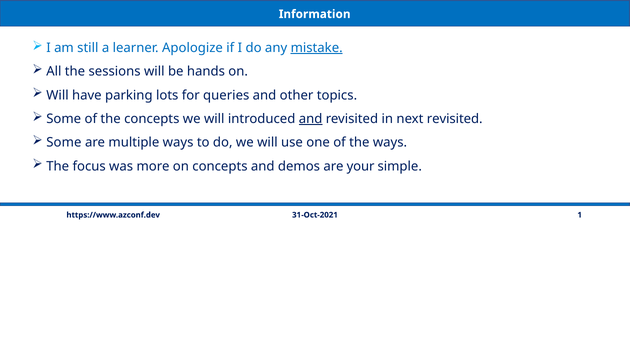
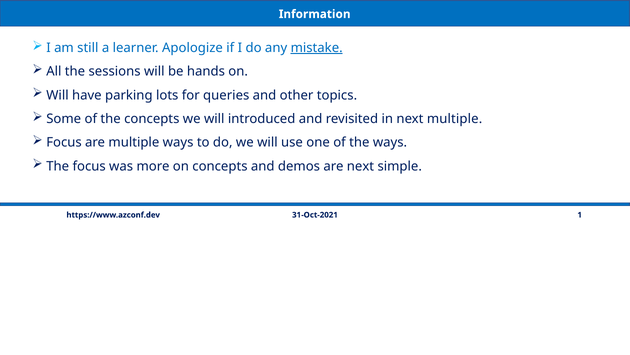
and underline: present -> none (311, 119)
next revisited: revisited -> multiple (455, 119)
Some: Some -> Focus (64, 142)
are your: your -> next (360, 166)
